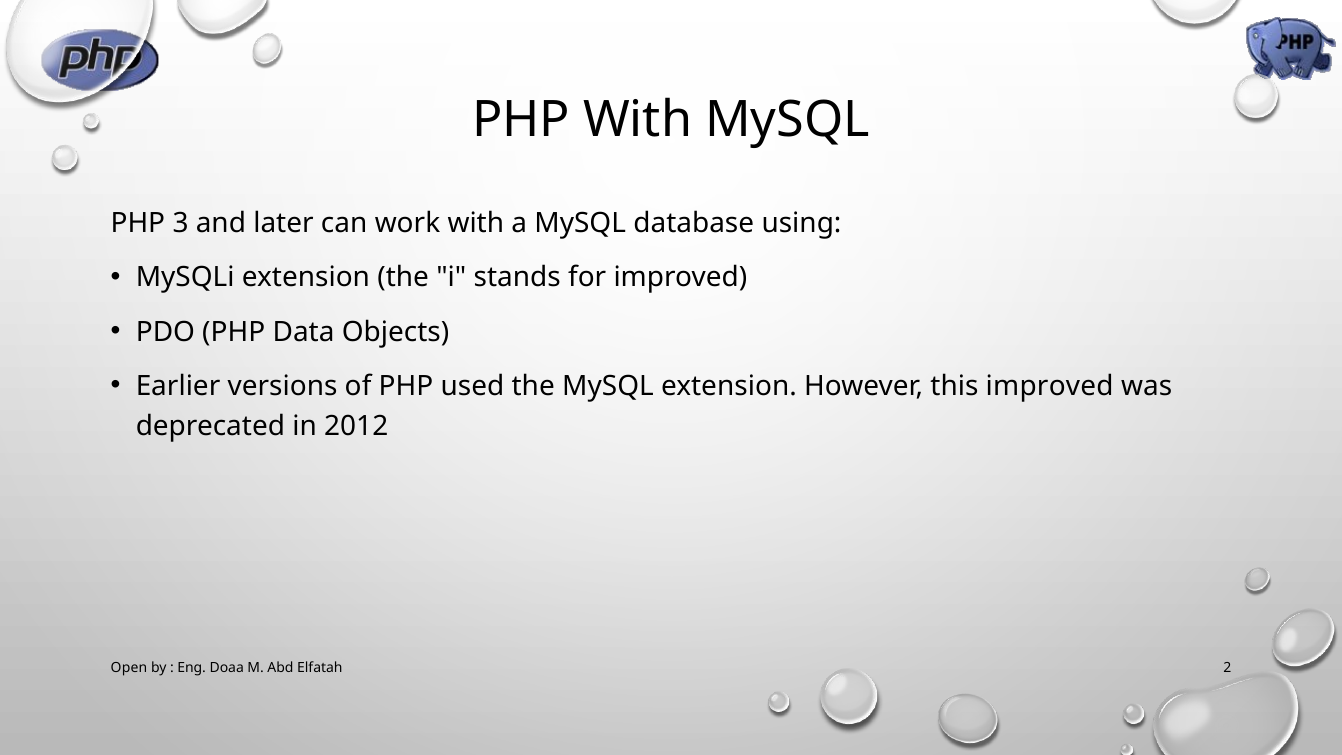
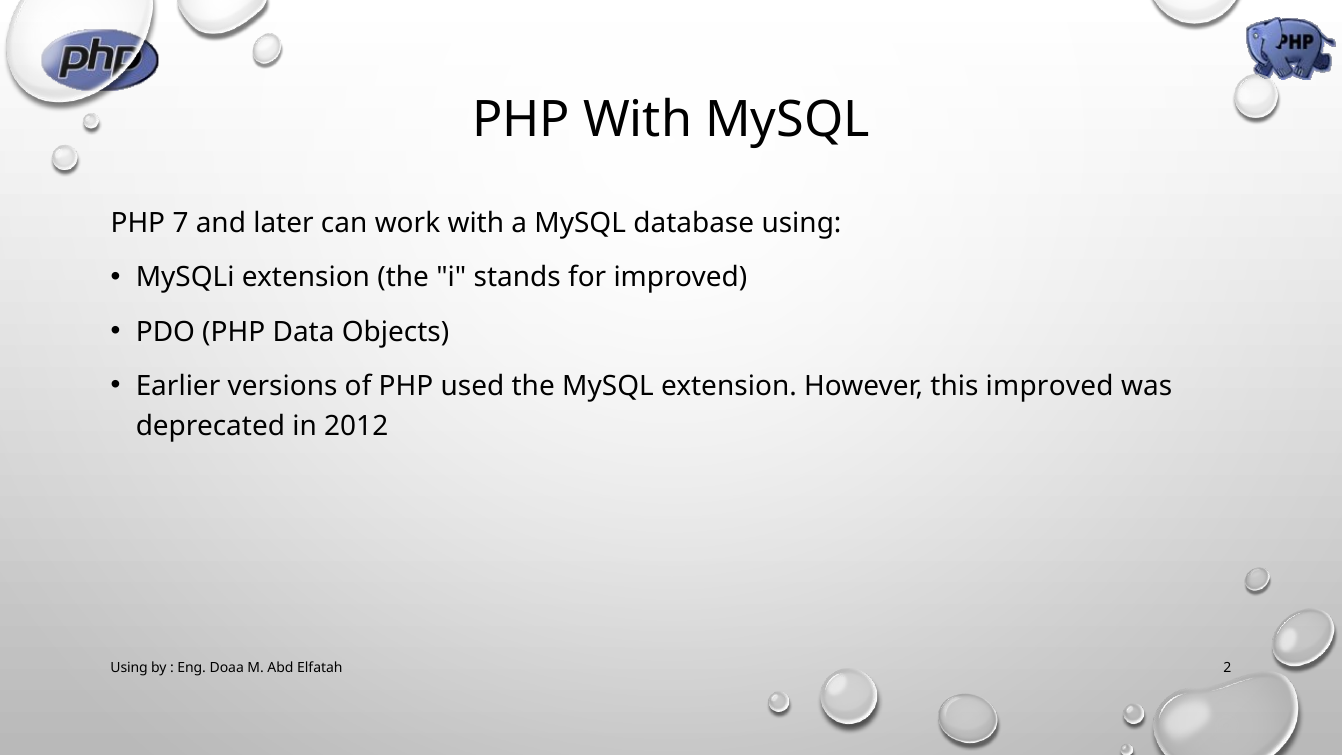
3: 3 -> 7 (181, 223)
Open: Open -> Using (129, 668)
